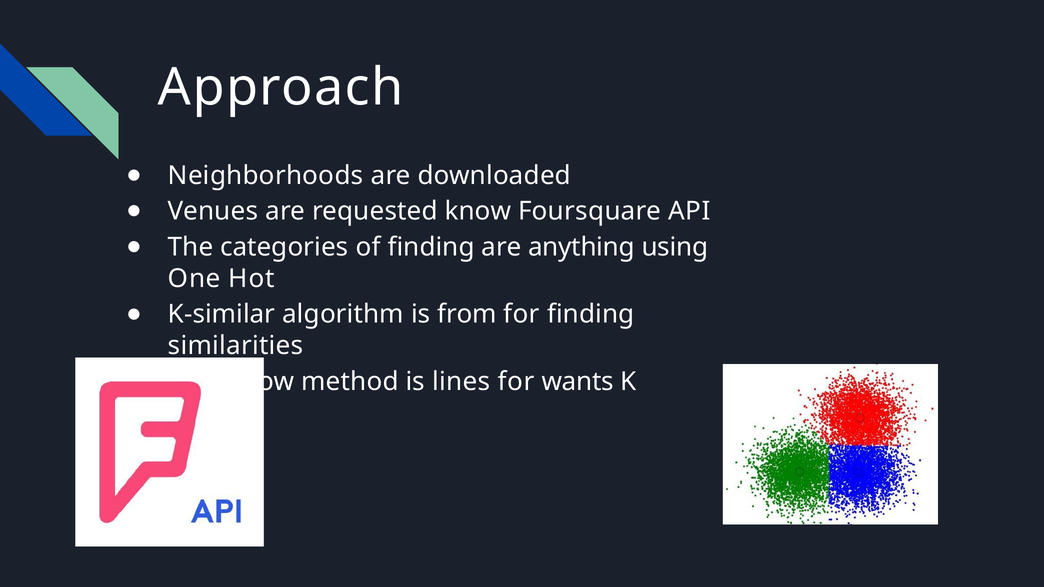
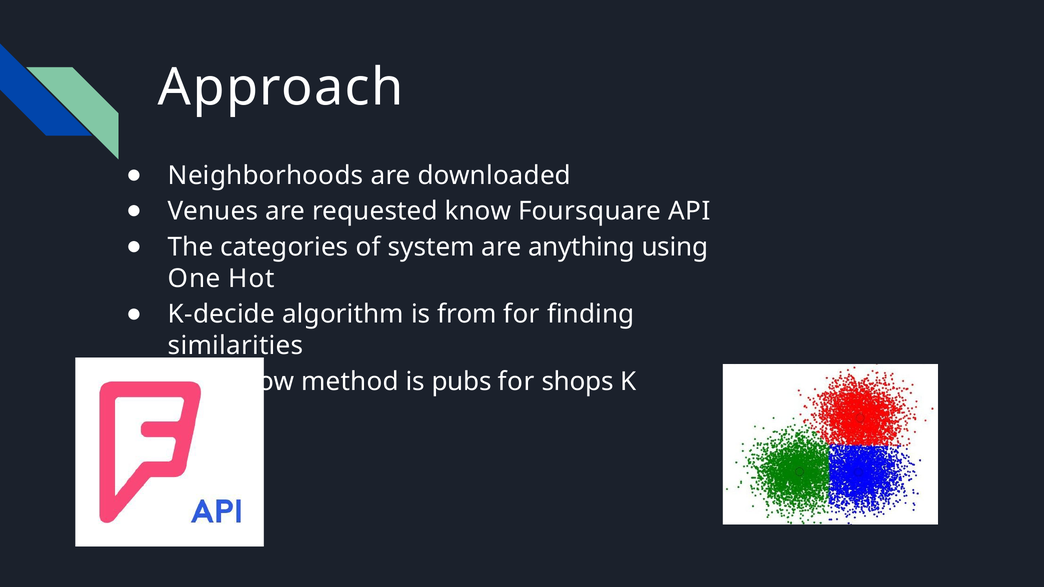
of finding: finding -> system (431, 247)
K-similar: K-similar -> K-decide (221, 314)
lines: lines -> pubs (462, 382)
wants: wants -> shops (578, 382)
